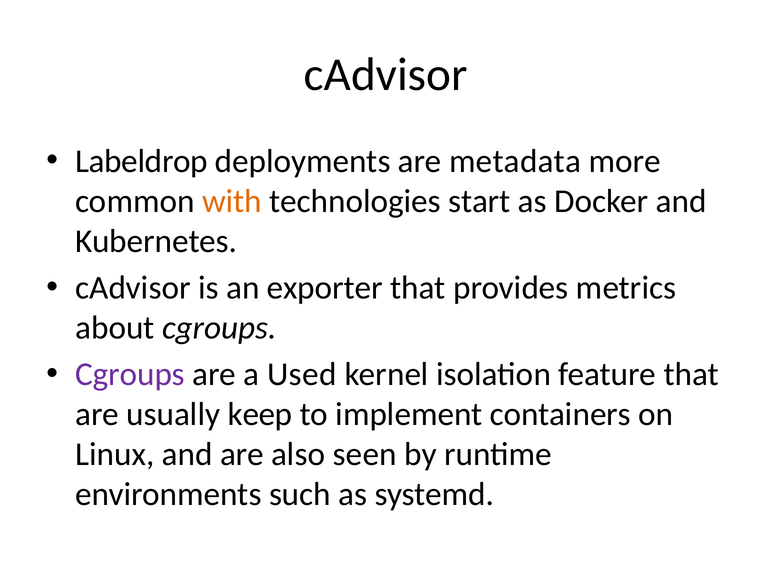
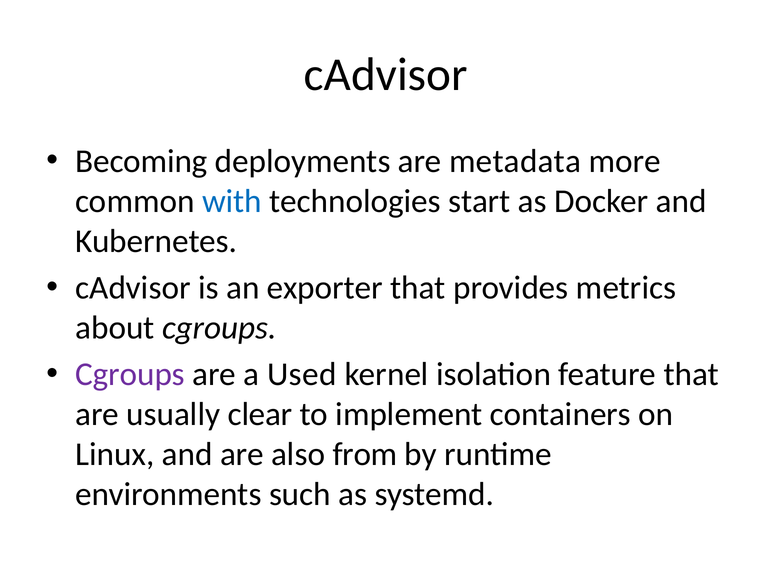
Labeldrop: Labeldrop -> Becoming (141, 161)
with colour: orange -> blue (232, 201)
keep: keep -> clear (260, 414)
seen: seen -> from (365, 454)
